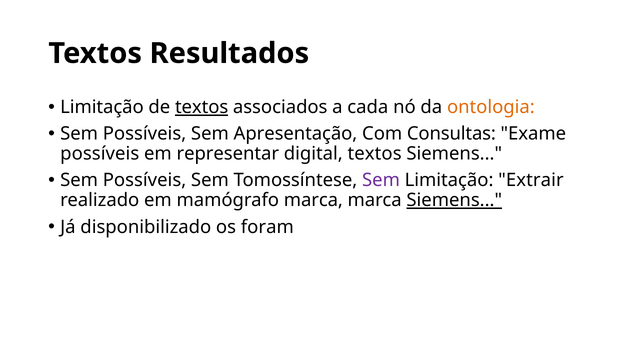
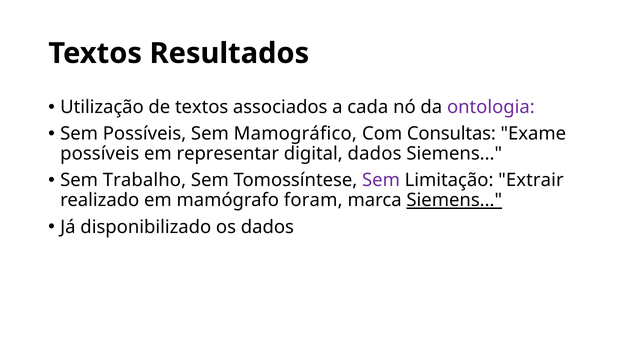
Limitação: Limitação -> Utilização (102, 107)
textos underline: present -> none (202, 107)
ontologia colour: orange -> purple (491, 107)
Apresentação: Apresentação -> Mamográfico (295, 134)
digital textos: textos -> dados (375, 154)
Possíveis: Possíveis -> Trabalho (144, 180)
mamógrafo marca: marca -> foram (313, 200)
os foram: foram -> dados (267, 227)
